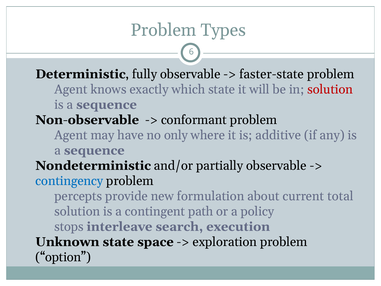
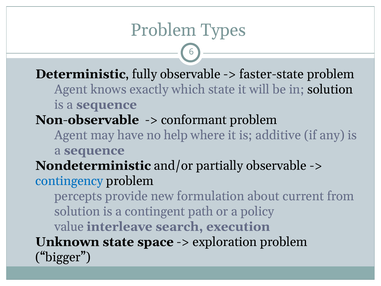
solution colour: red -> black (330, 89)
only: only -> help (176, 135)
total: total -> from (341, 196)
stops: stops -> value (69, 226)
option: option -> bigger (63, 257)
